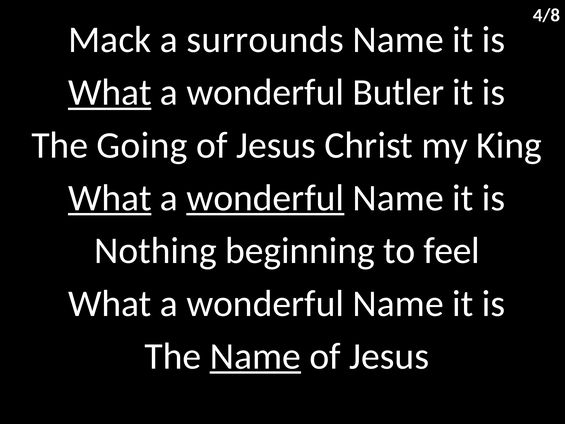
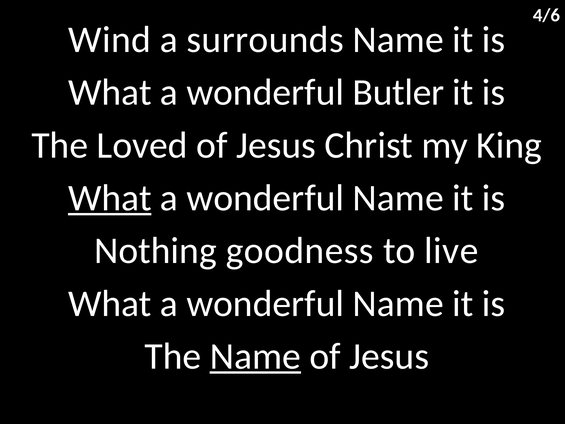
4/8: 4/8 -> 4/6 (546, 15)
Mack: Mack -> Wind (110, 40)
What underline: present -> none (110, 92)
Going: Going -> Loved (142, 145)
wonderful underline: present -> none (265, 198)
beginning: beginning -> goodness (300, 251)
feel: feel -> live (451, 251)
